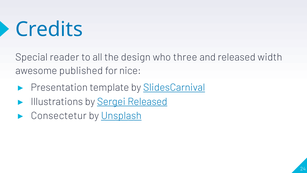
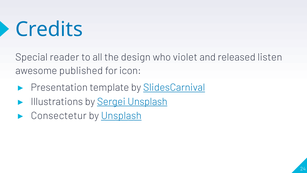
three: three -> violet (185, 57)
width: width -> listen (270, 57)
nice: nice -> icon (130, 71)
Sergei Released: Released -> Unsplash (147, 101)
